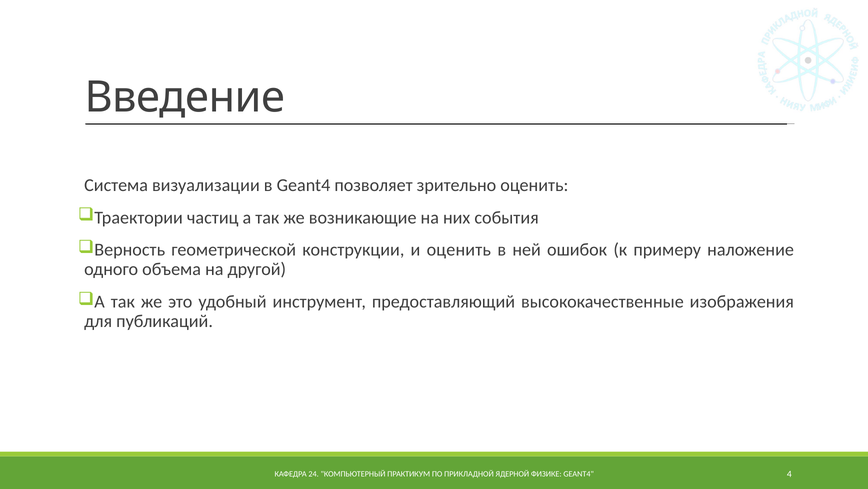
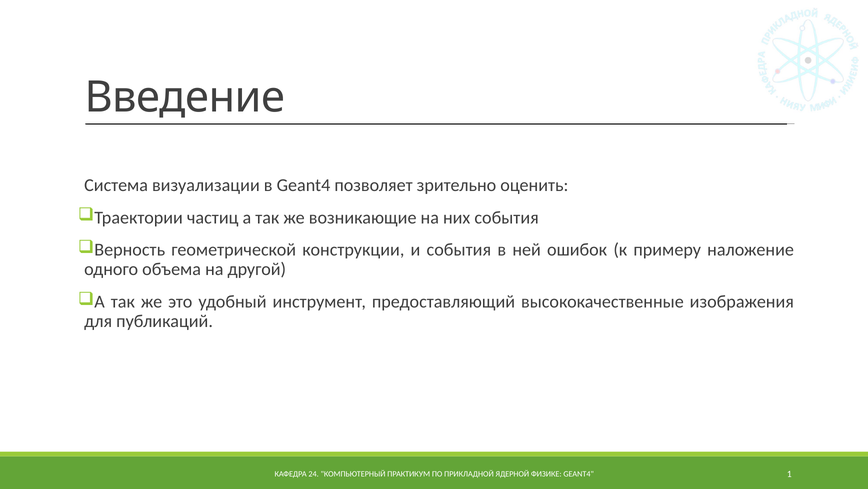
и оценить: оценить -> события (459, 249)
4: 4 -> 1 (789, 473)
